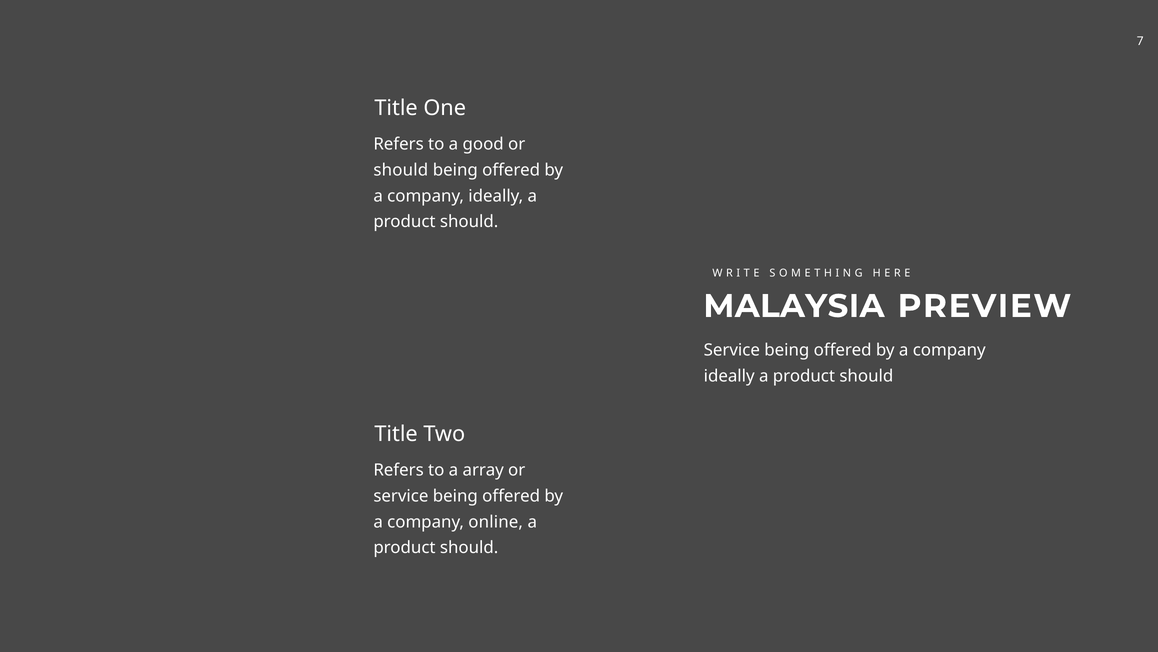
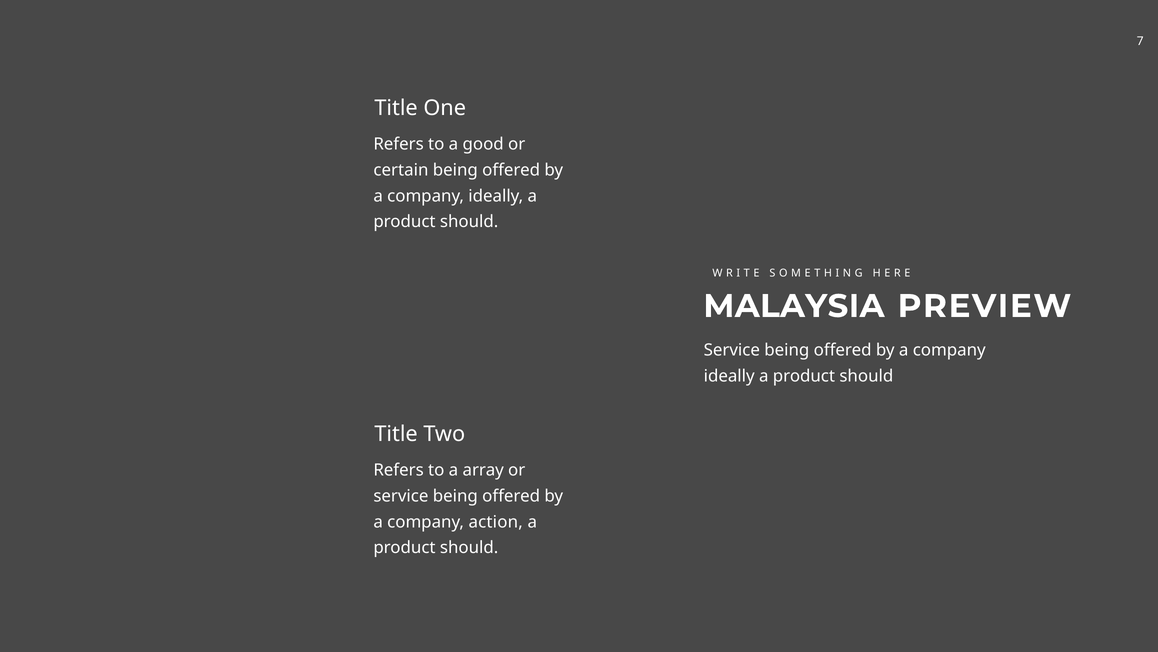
should: should -> certain (401, 170)
online: online -> action (496, 522)
